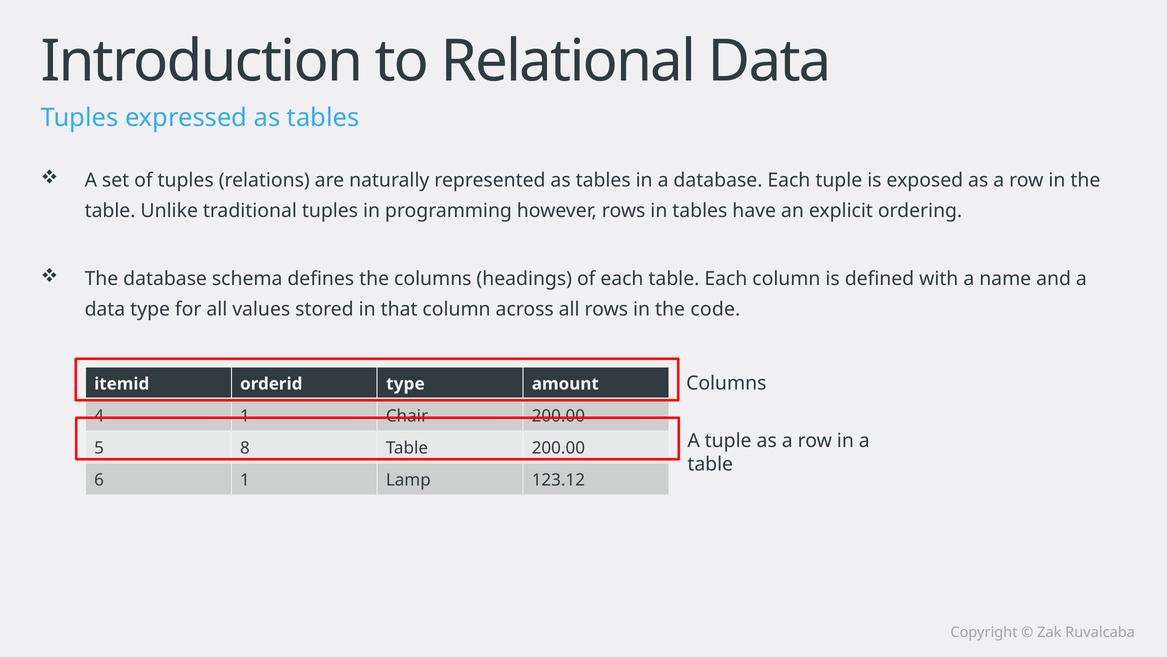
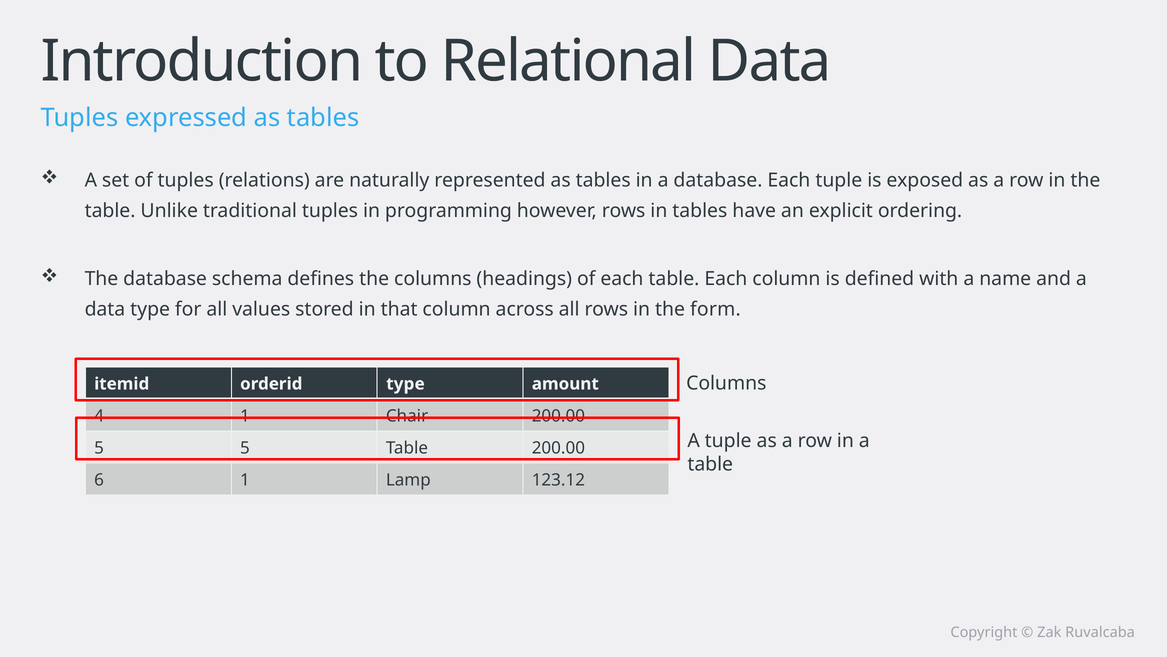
code: code -> form (715, 309)
5 8: 8 -> 5 (245, 448)
